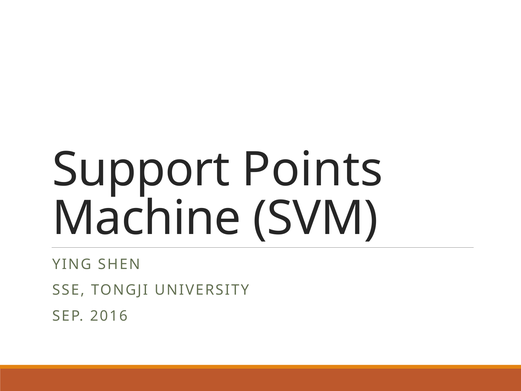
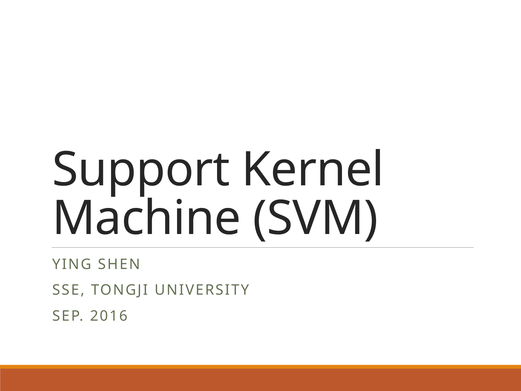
Points: Points -> Kernel (313, 170)
